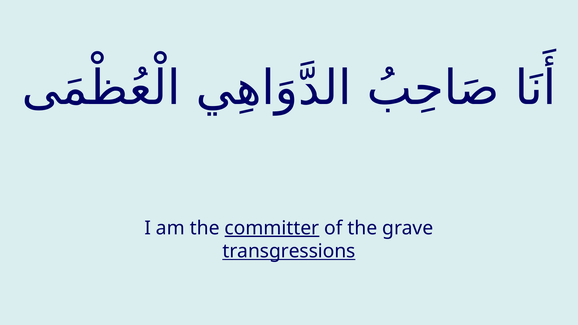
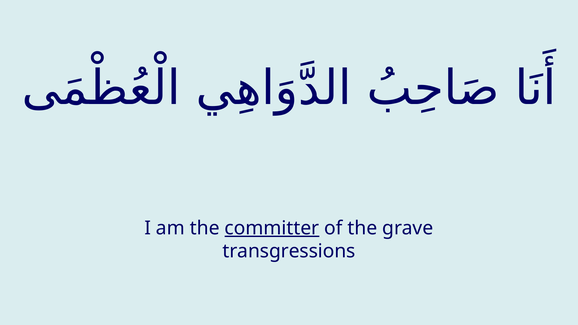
transgressions underline: present -> none (289, 251)
